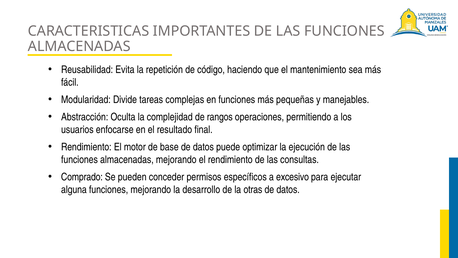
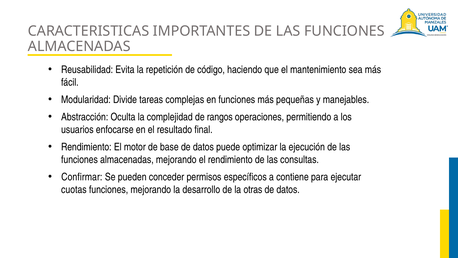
Comprado: Comprado -> Confirmar (82, 177)
excesivo: excesivo -> contiene (292, 177)
alguna: alguna -> cuotas (74, 189)
